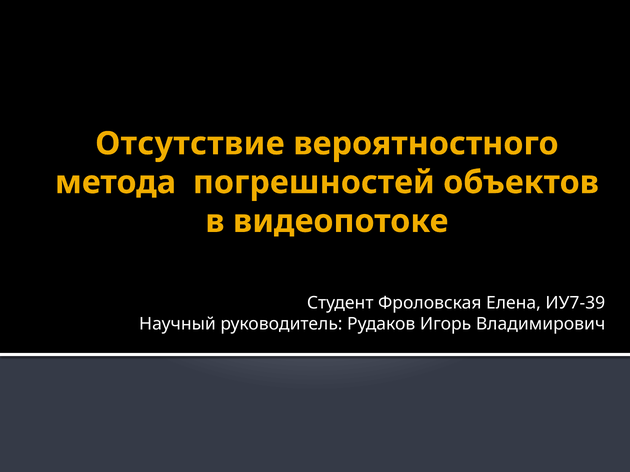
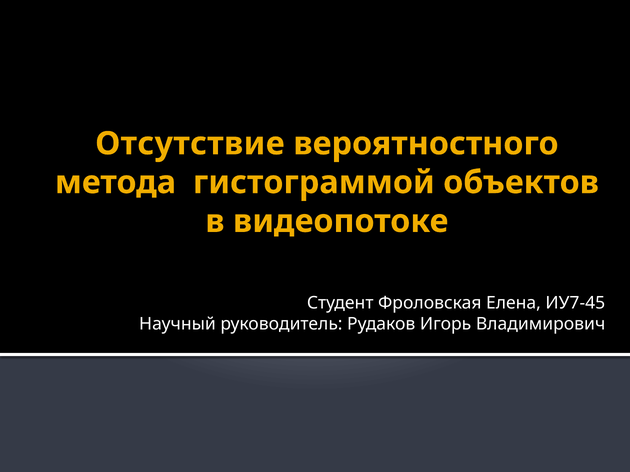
погрешностей: погрешностей -> гистограммой (314, 183)
ИУ7-39: ИУ7-39 -> ИУ7-45 (575, 303)
